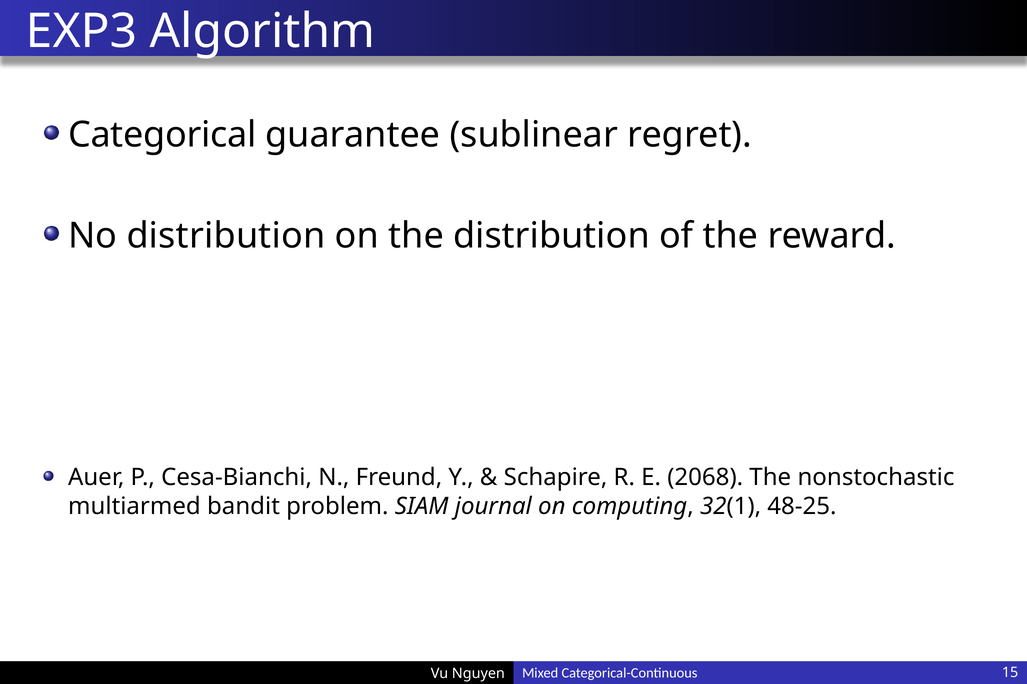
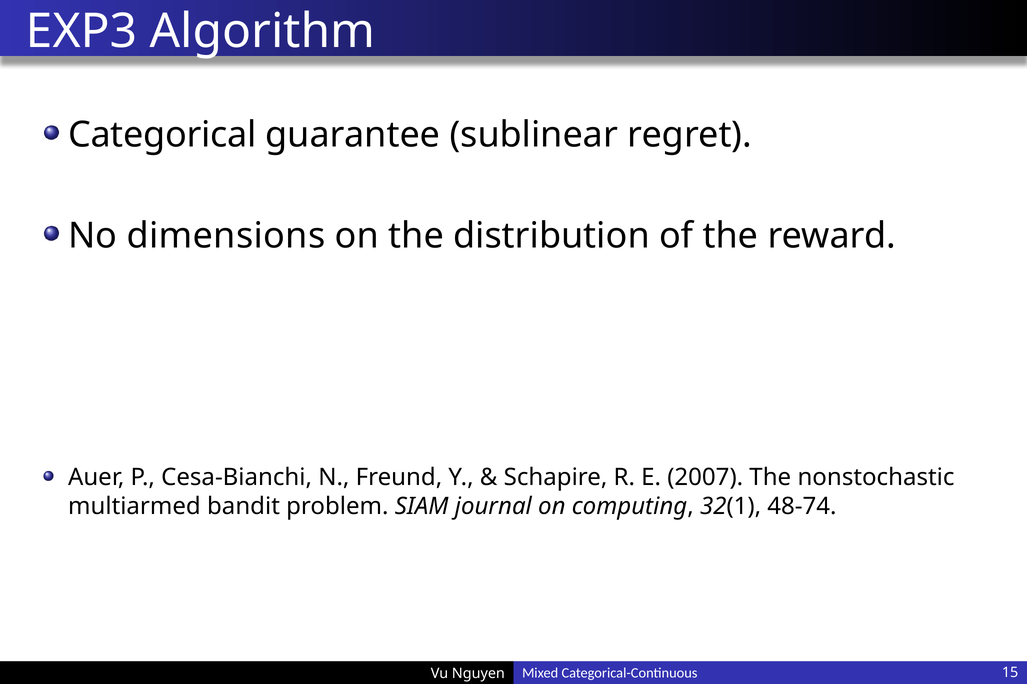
No distribution: distribution -> dimensions (226, 236)
2068: 2068 -> 2007 (705, 478)
48-25: 48-25 -> 48-74 (802, 507)
